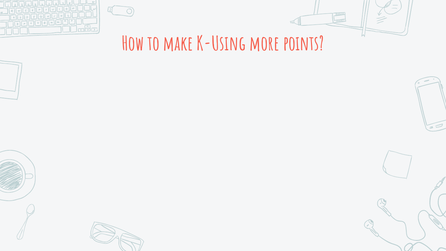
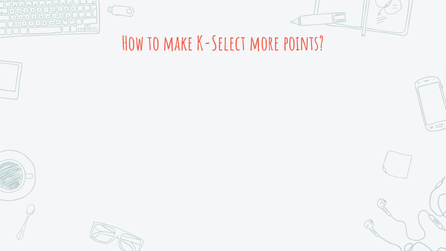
K-Using: K-Using -> K-Select (221, 44)
